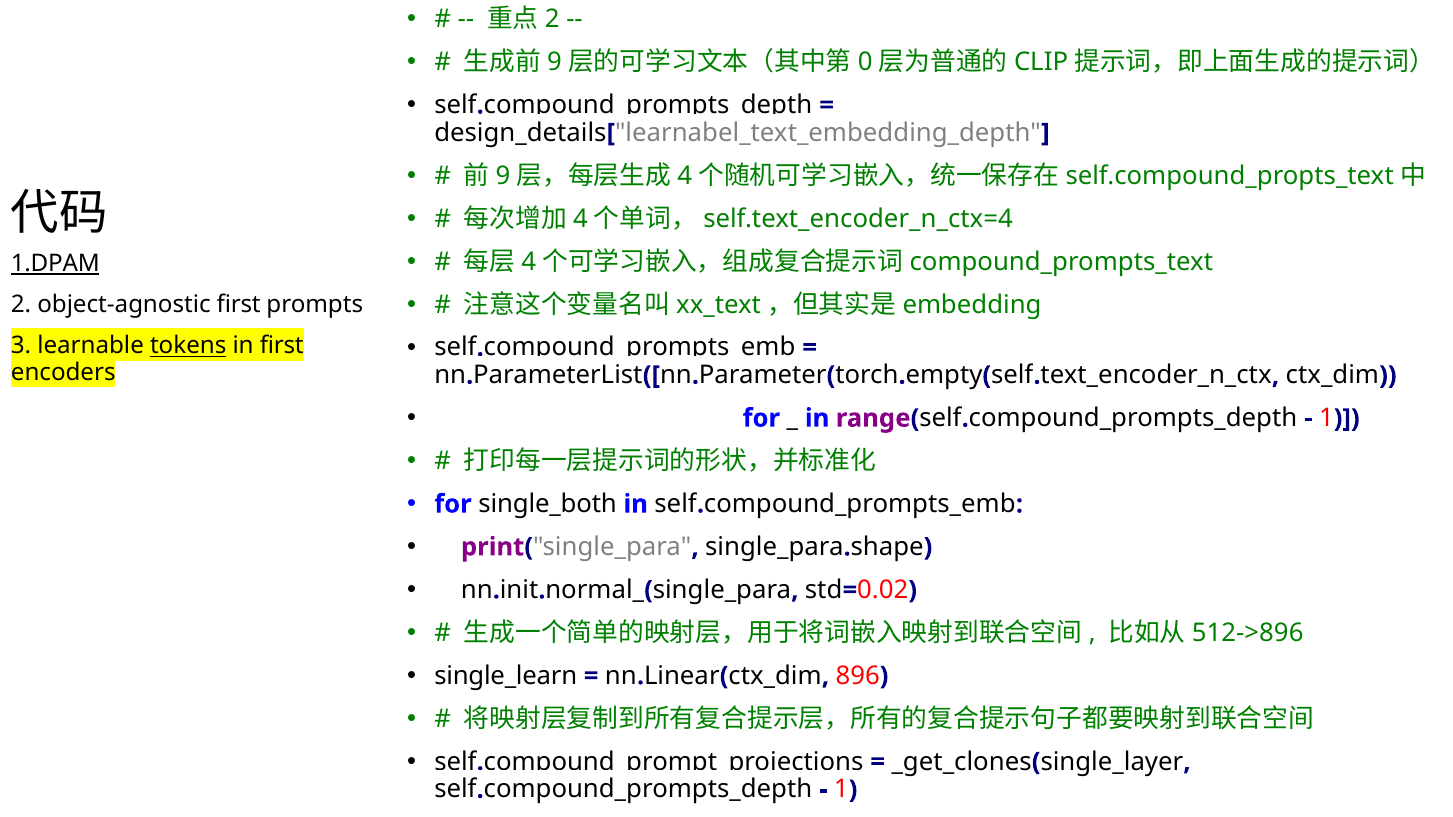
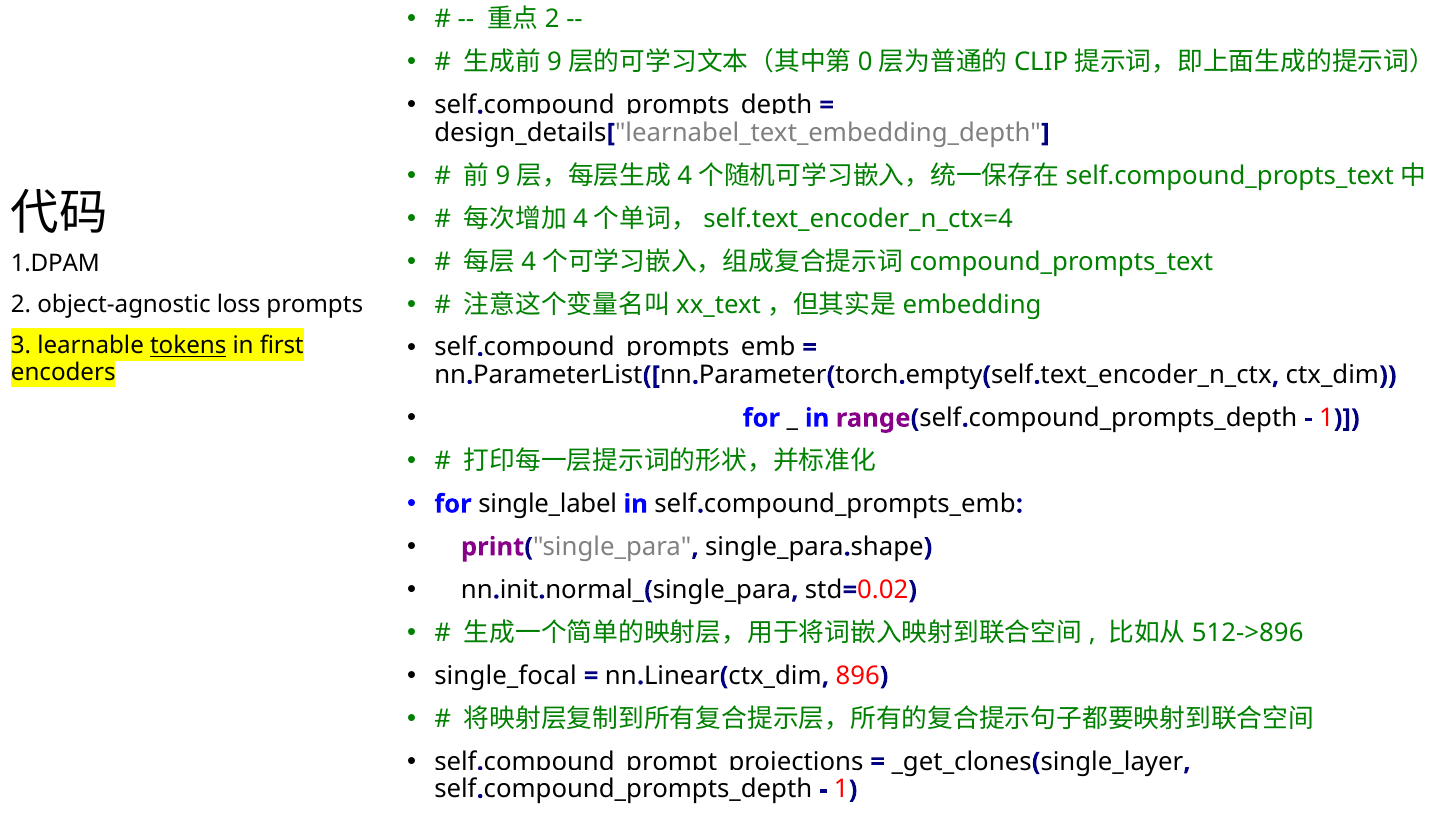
1.DPAM underline: present -> none (55, 264)
object-agnostic first: first -> loss (239, 305)
single_both: single_both -> single_label (548, 504)
single_learn: single_learn -> single_focal (506, 676)
